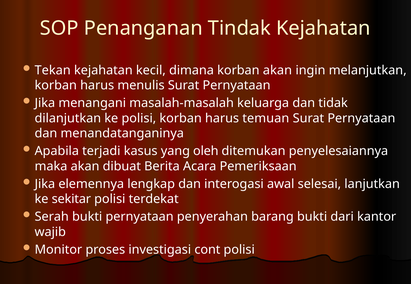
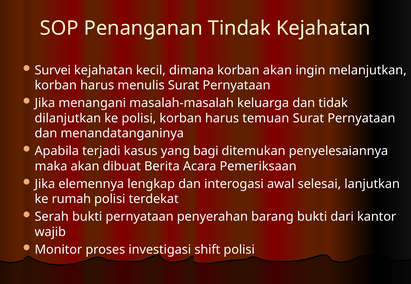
Tekan: Tekan -> Survei (53, 70)
oleh: oleh -> bagi (206, 151)
sekitar: sekitar -> rumah (71, 199)
cont: cont -> shift (207, 250)
